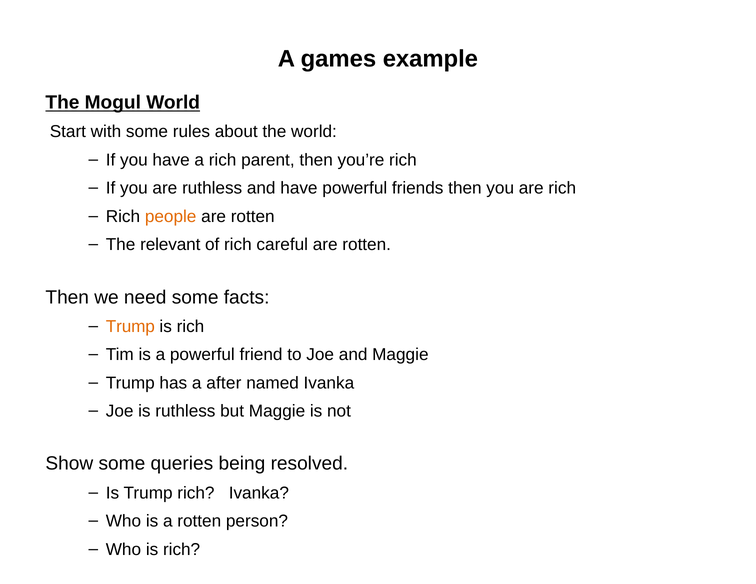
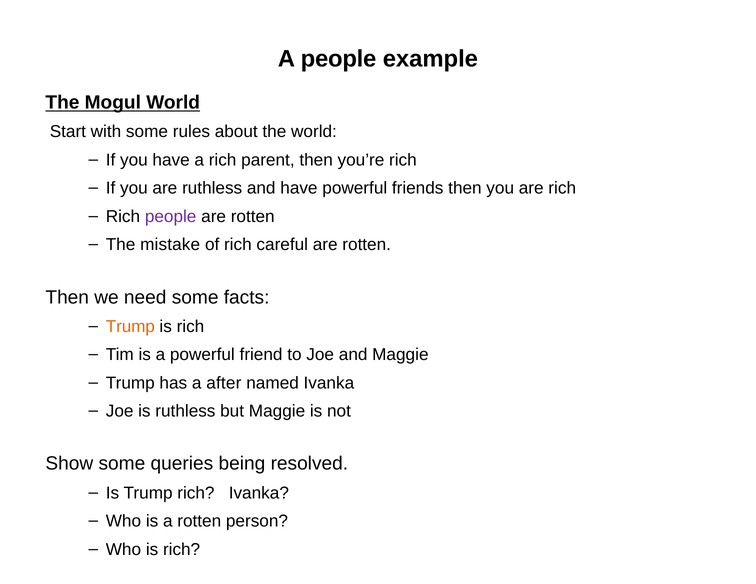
A games: games -> people (339, 59)
people colour: orange -> purple (171, 217)
relevant: relevant -> mistake (170, 245)
